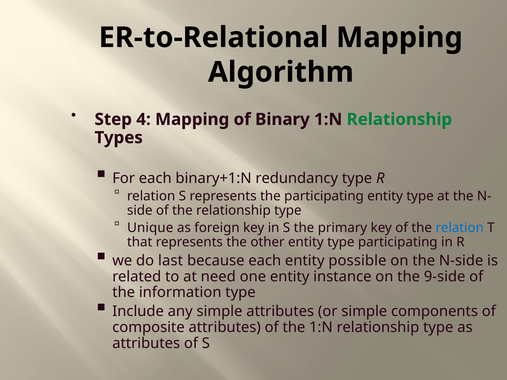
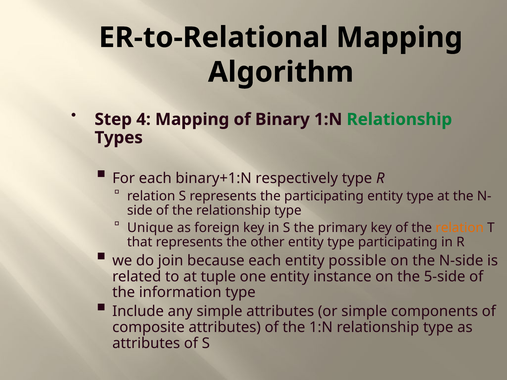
redundancy: redundancy -> respectively (297, 178)
relation colour: blue -> orange (460, 228)
last: last -> join (171, 261)
need: need -> tuple (218, 277)
9-side: 9-side -> 5-side (445, 277)
